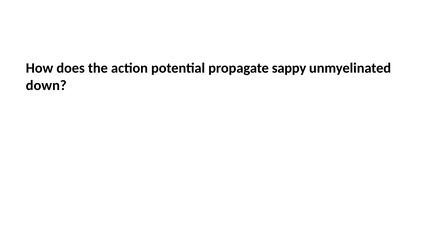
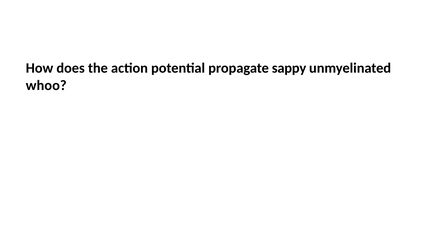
down: down -> whoo (46, 85)
